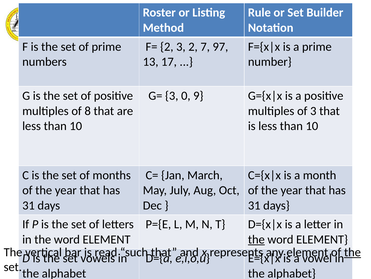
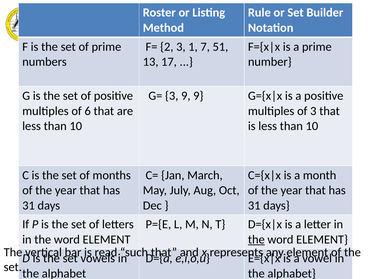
3 2: 2 -> 1 (193, 47)
97: 97 -> 51 (220, 47)
3 0: 0 -> 9 (186, 96)
8: 8 -> 6 (88, 111)
the underline: present -> none (353, 251)
